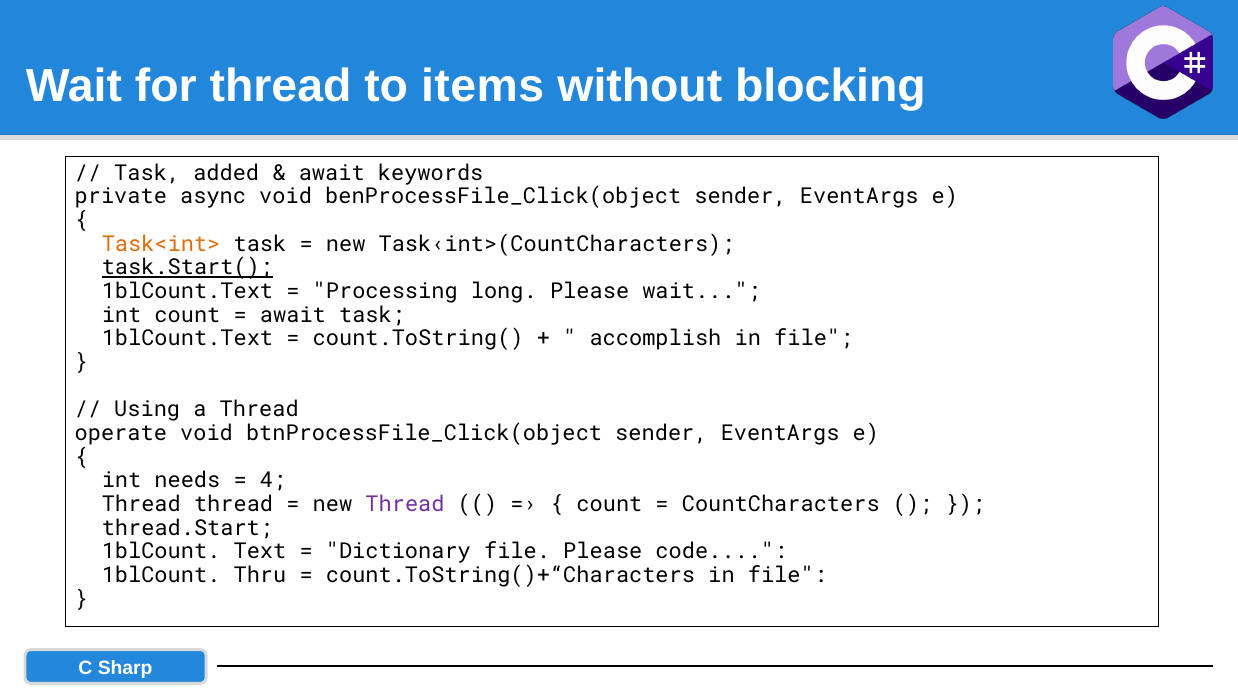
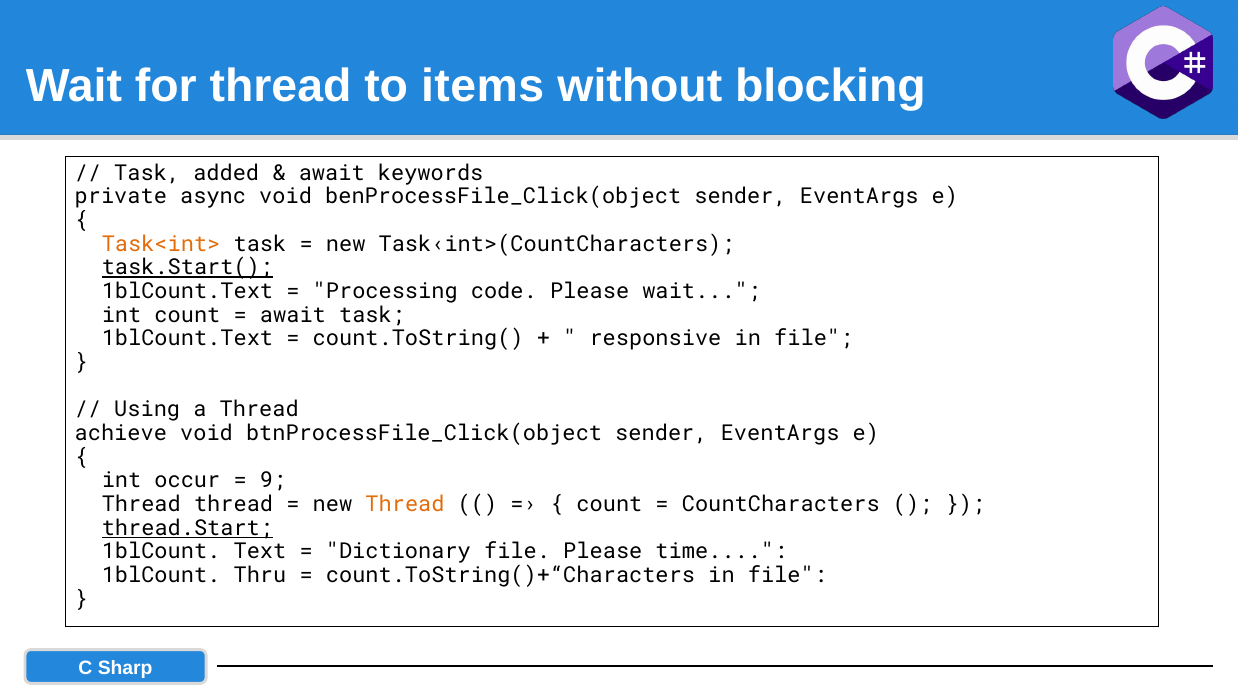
long: long -> code (504, 291)
accomplish: accomplish -> responsive (655, 339)
operate: operate -> achieve (121, 434)
needs: needs -> occur (187, 481)
4: 4 -> 9 (273, 481)
Thread colour: purple -> orange (405, 505)
thread.Start underline: none -> present (187, 528)
code: code -> time (721, 552)
